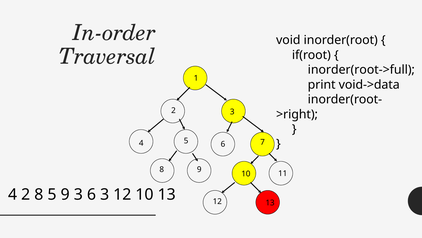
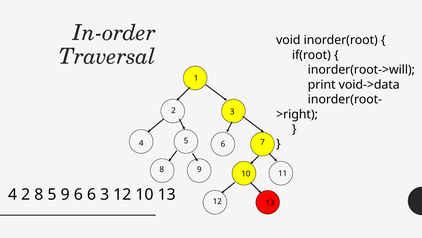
inorder(root->full: inorder(root->full -> inorder(root->will (361, 70)
9 3: 3 -> 6 (78, 194)
